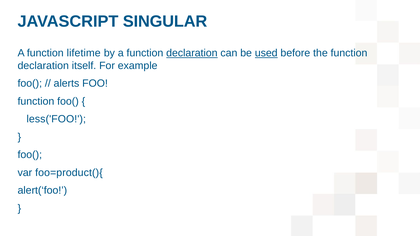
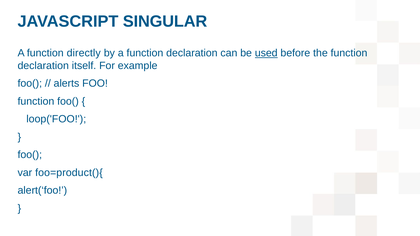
lifetime: lifetime -> directly (84, 53)
declaration underline: present -> none (192, 53)
less('FOO: less('FOO -> loop('FOO (56, 119)
